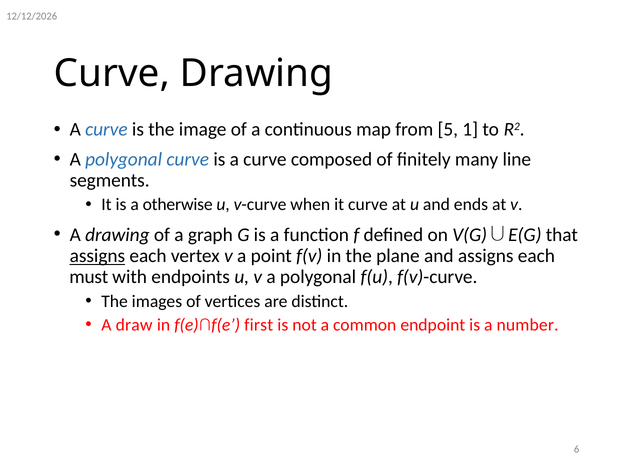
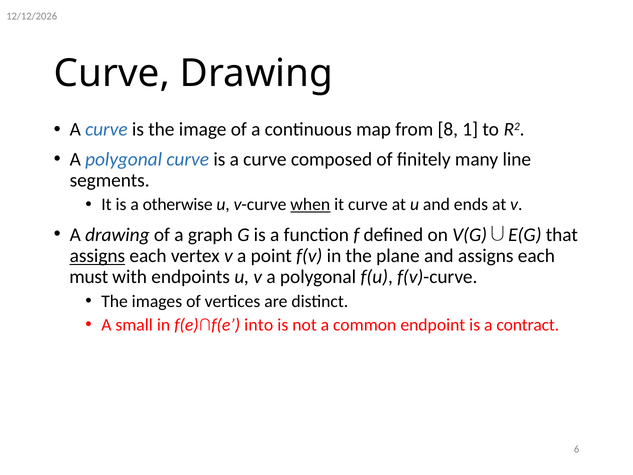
5: 5 -> 8 (448, 130)
when underline: none -> present (310, 204)
draw: draw -> small (134, 325)
first: first -> into (259, 325)
number: number -> contract (528, 325)
